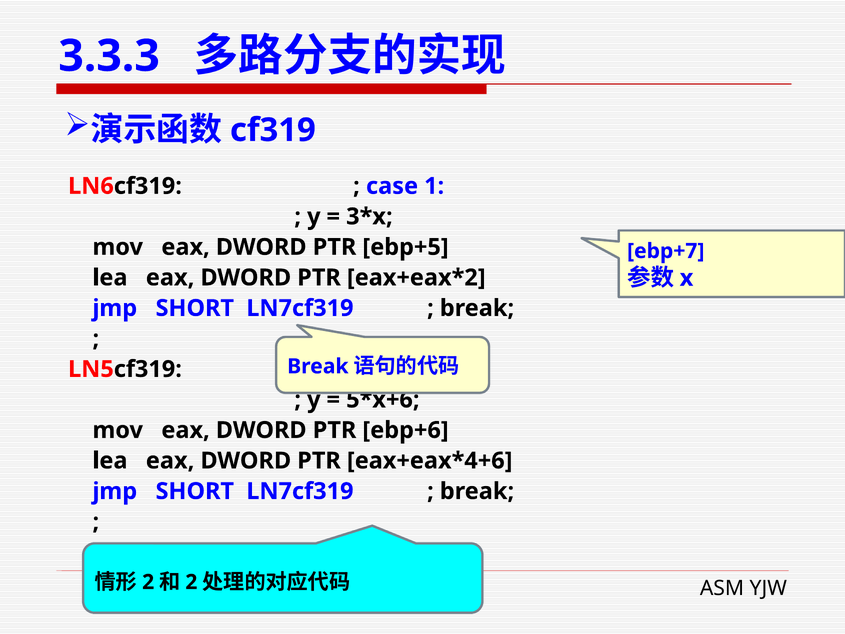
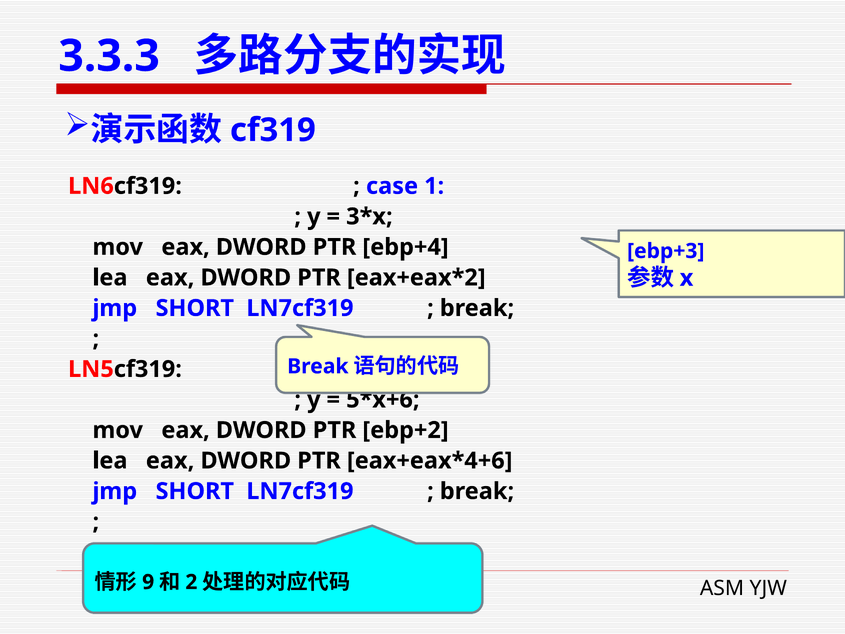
ebp+5: ebp+5 -> ebp+4 (406, 247)
ebp+7: ebp+7 -> ebp+3 (666, 251)
ebp+6: ebp+6 -> ebp+2 (406, 430)
2: 2 -> 9 (148, 582)
